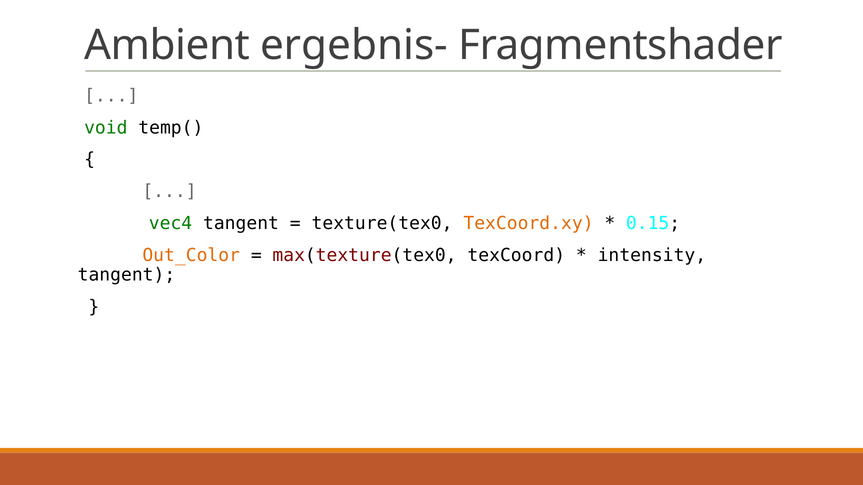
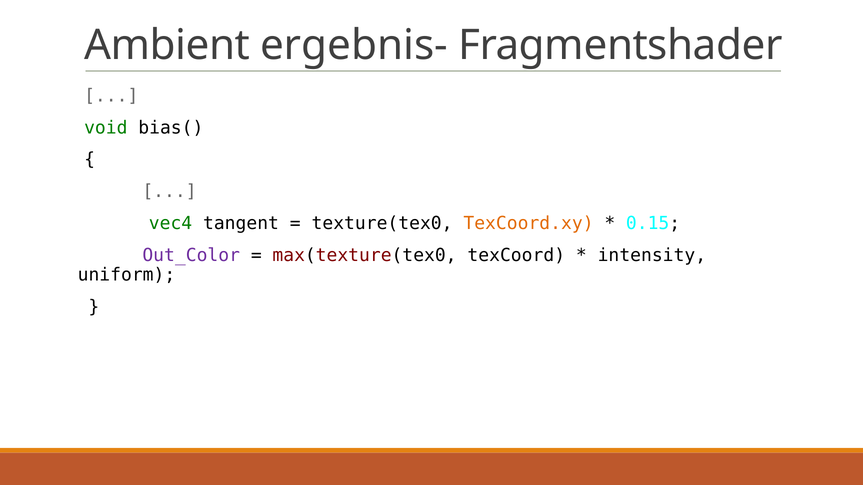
temp(: temp( -> bias( (171, 128)
Out_Color colour: orange -> purple (191, 256)
tangent: tangent -> uniform (126, 275)
